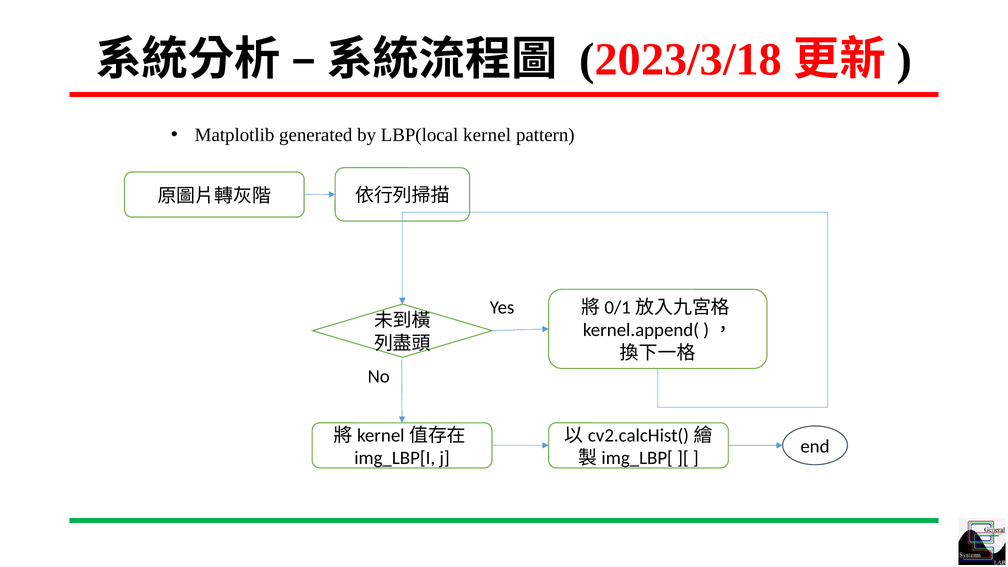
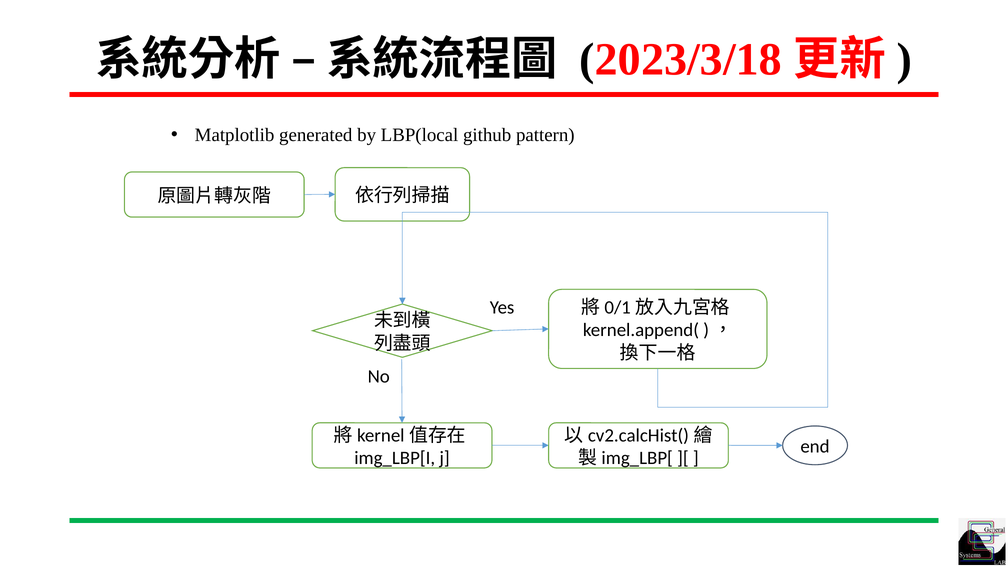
kernel: kernel -> github (487, 135)
